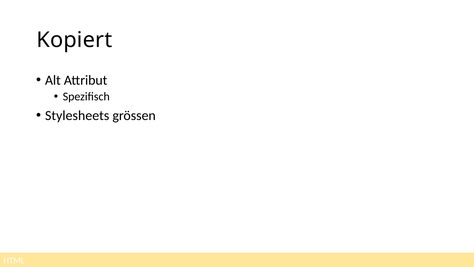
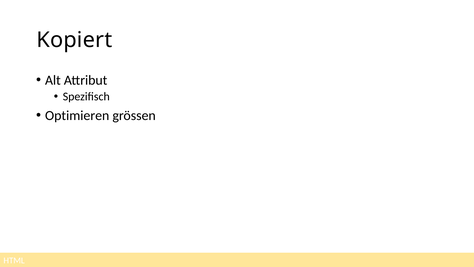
Stylesheets: Stylesheets -> Optimieren (77, 115)
